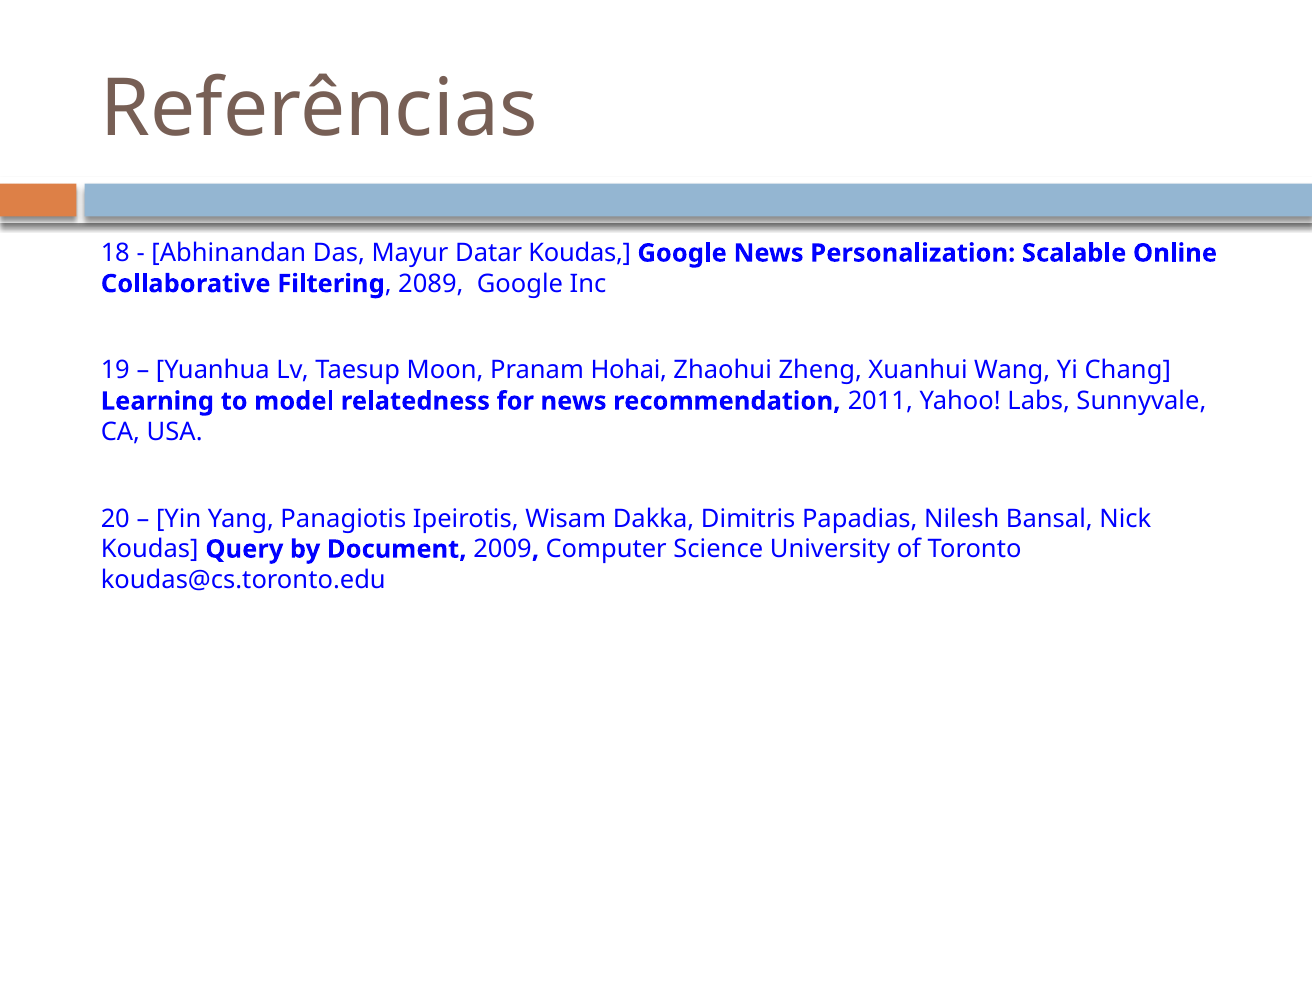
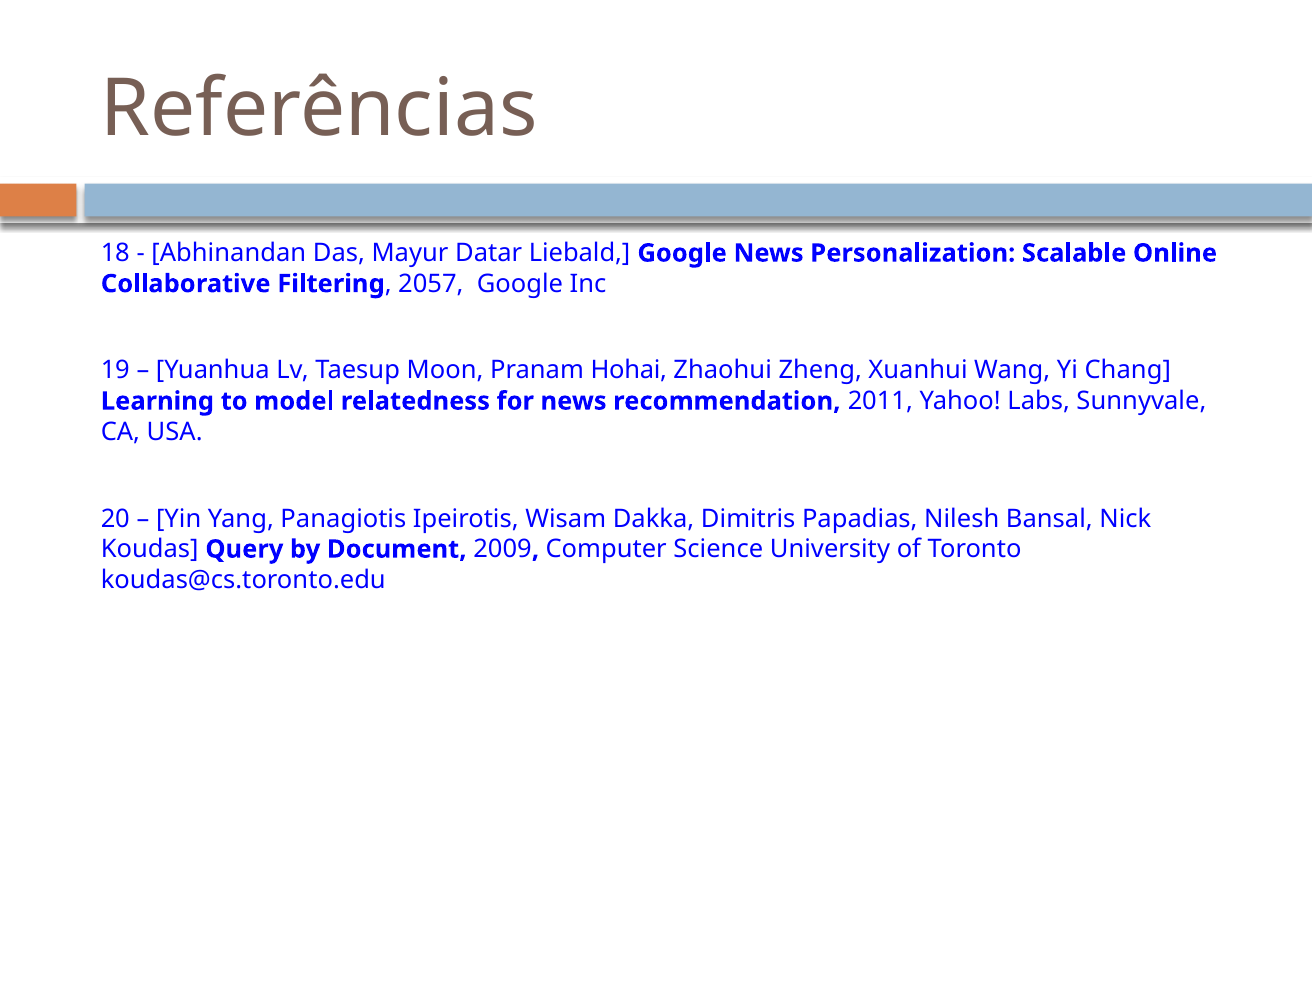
Datar Koudas: Koudas -> Liebald (580, 253)
2089: 2089 -> 2057 (431, 284)
